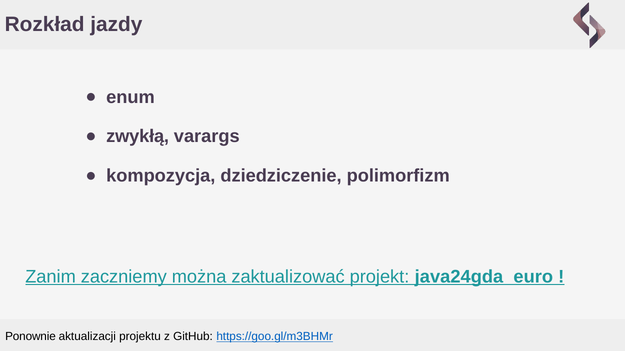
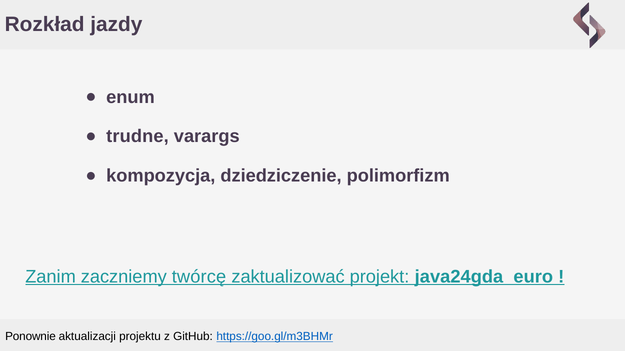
zwykłą: zwykłą -> trudne (137, 137)
można: można -> twórcę (199, 277)
